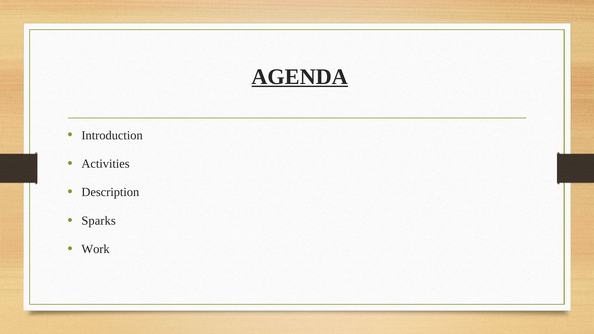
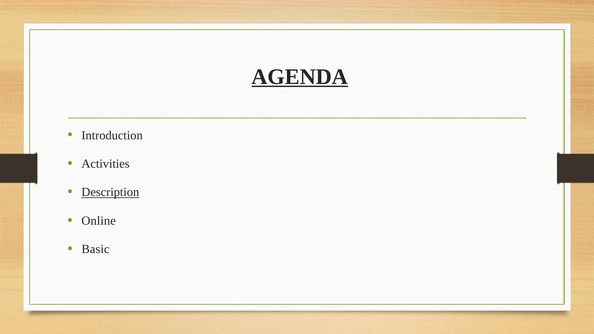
Description underline: none -> present (110, 192)
Sparks: Sparks -> Online (99, 221)
Work: Work -> Basic (96, 249)
